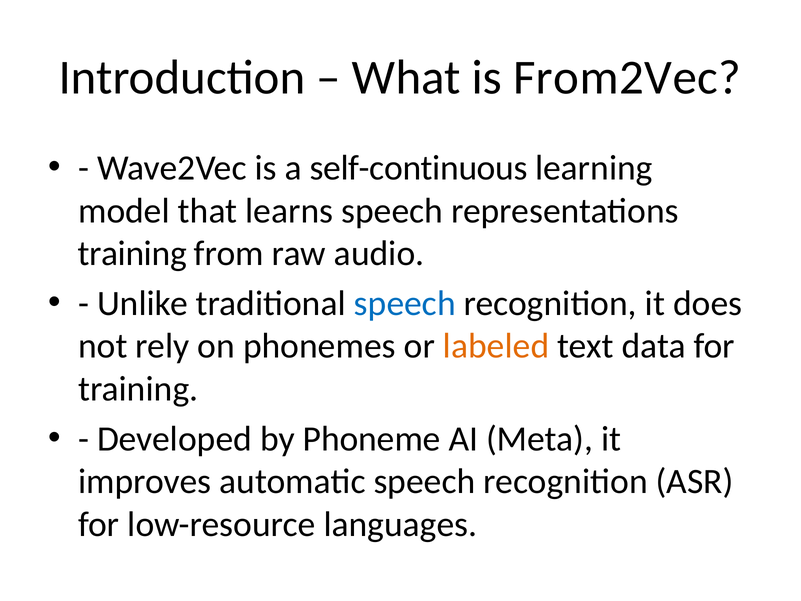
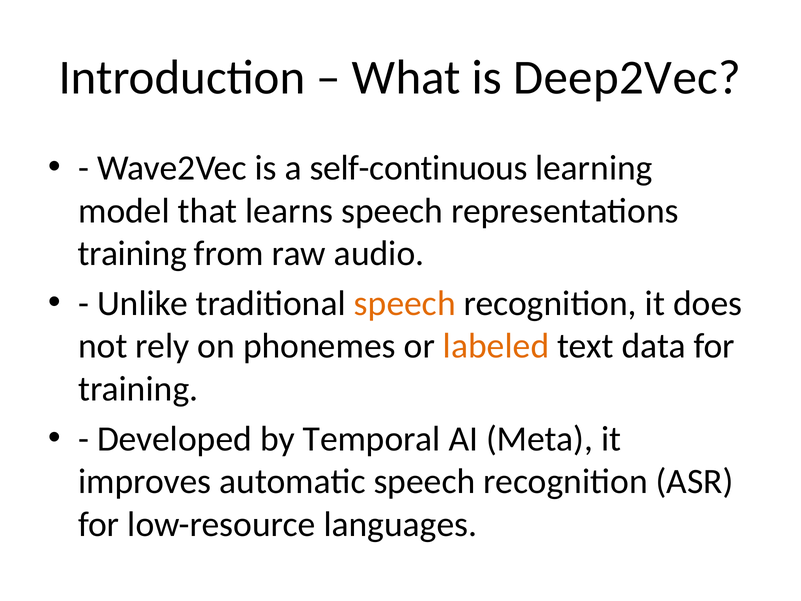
From2Vec: From2Vec -> Deep2Vec (627, 78)
speech colour: blue -> orange (405, 303)
Phoneme: Phoneme -> Temporal (372, 439)
